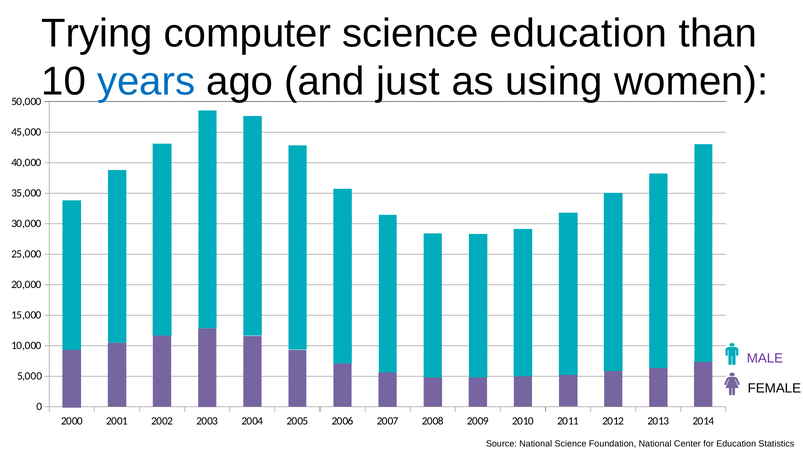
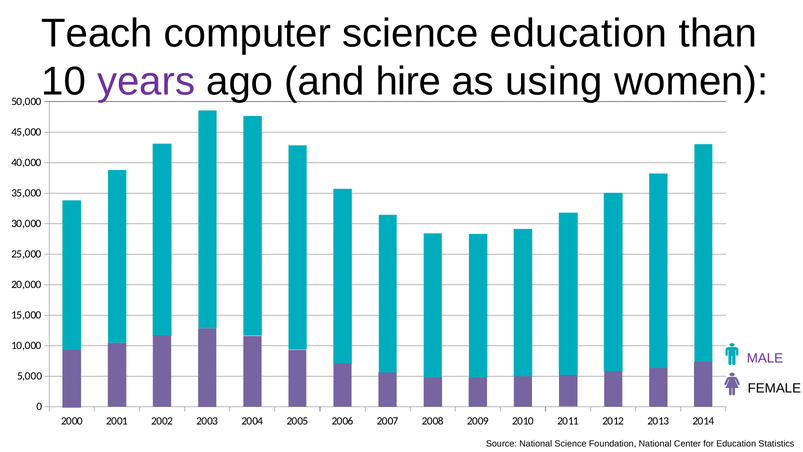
Trying: Trying -> Teach (97, 33)
years colour: blue -> purple (146, 82)
just: just -> hire (408, 82)
